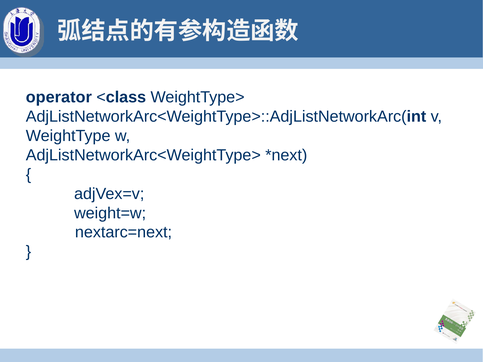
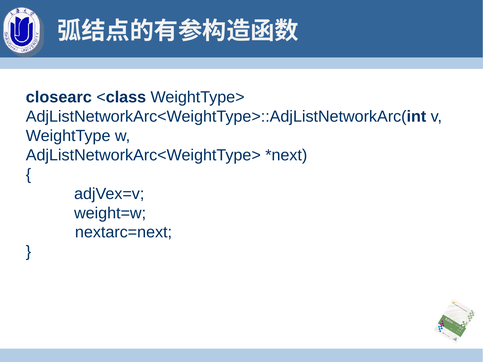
operator: operator -> closearc (59, 97)
